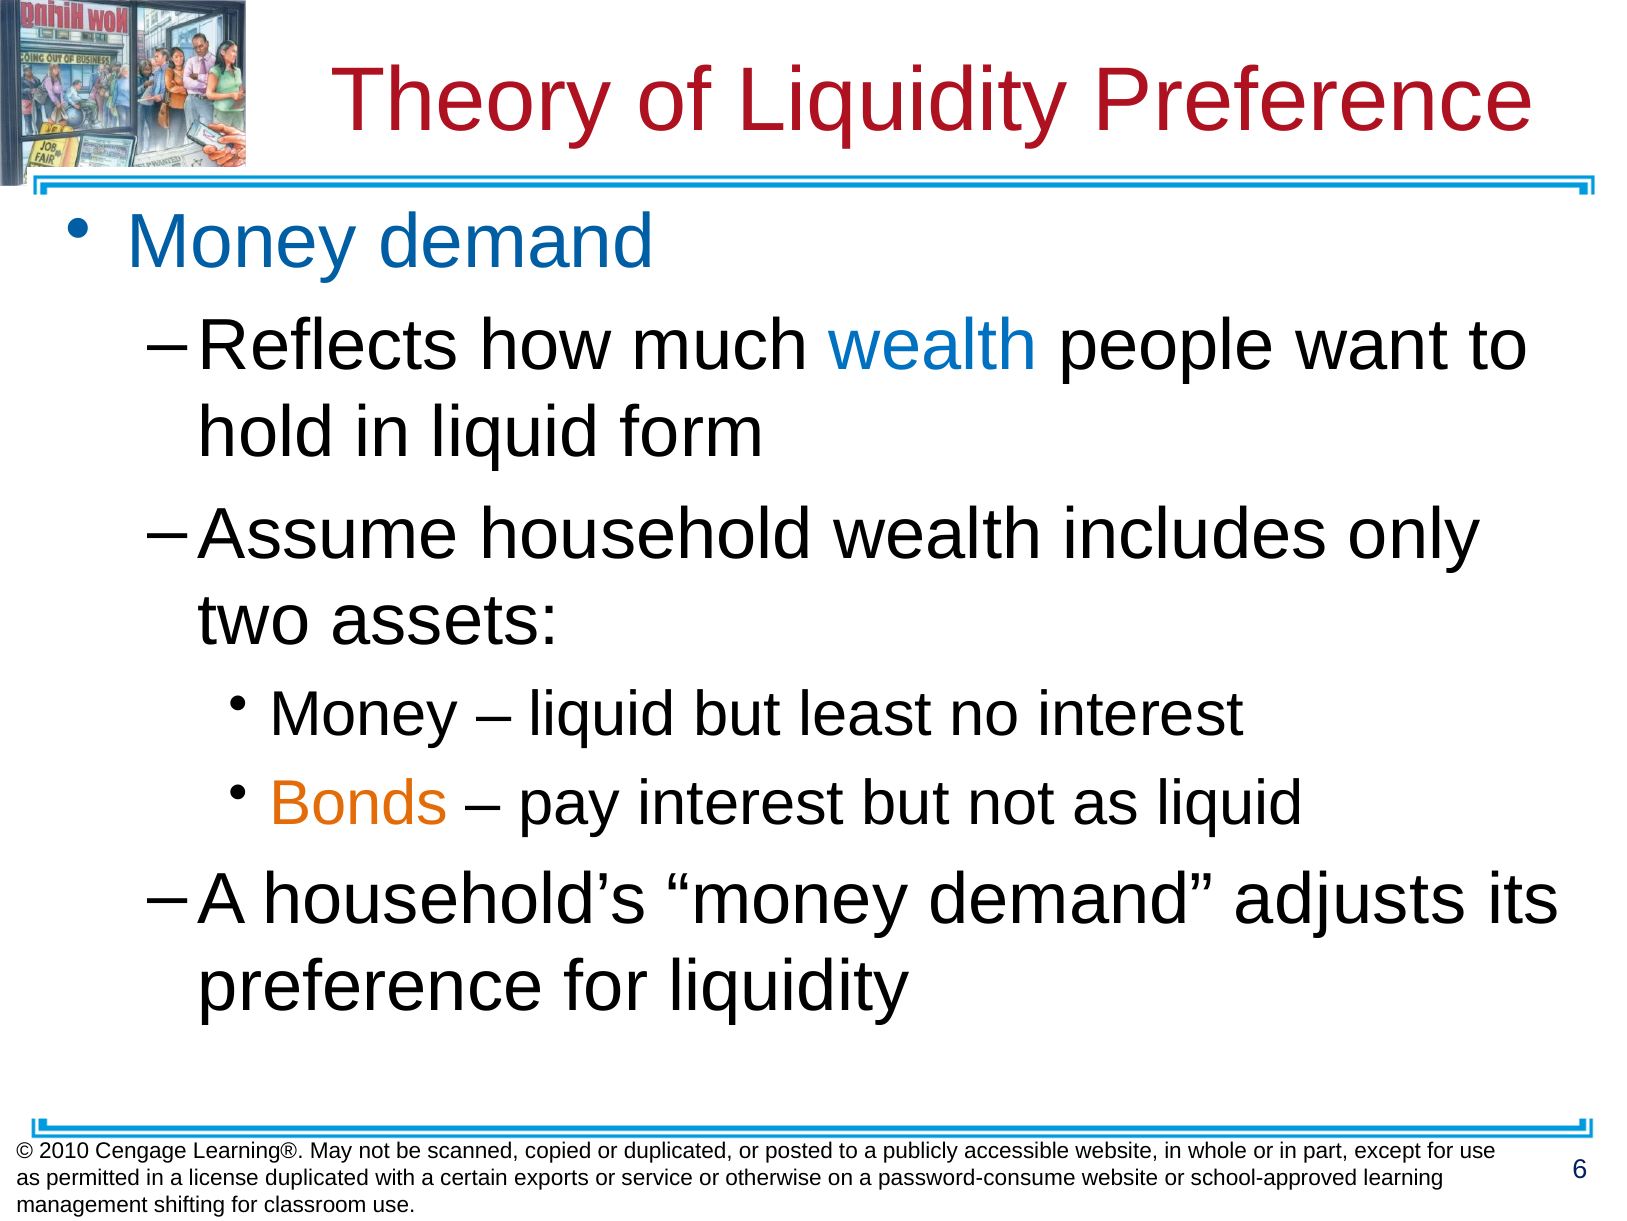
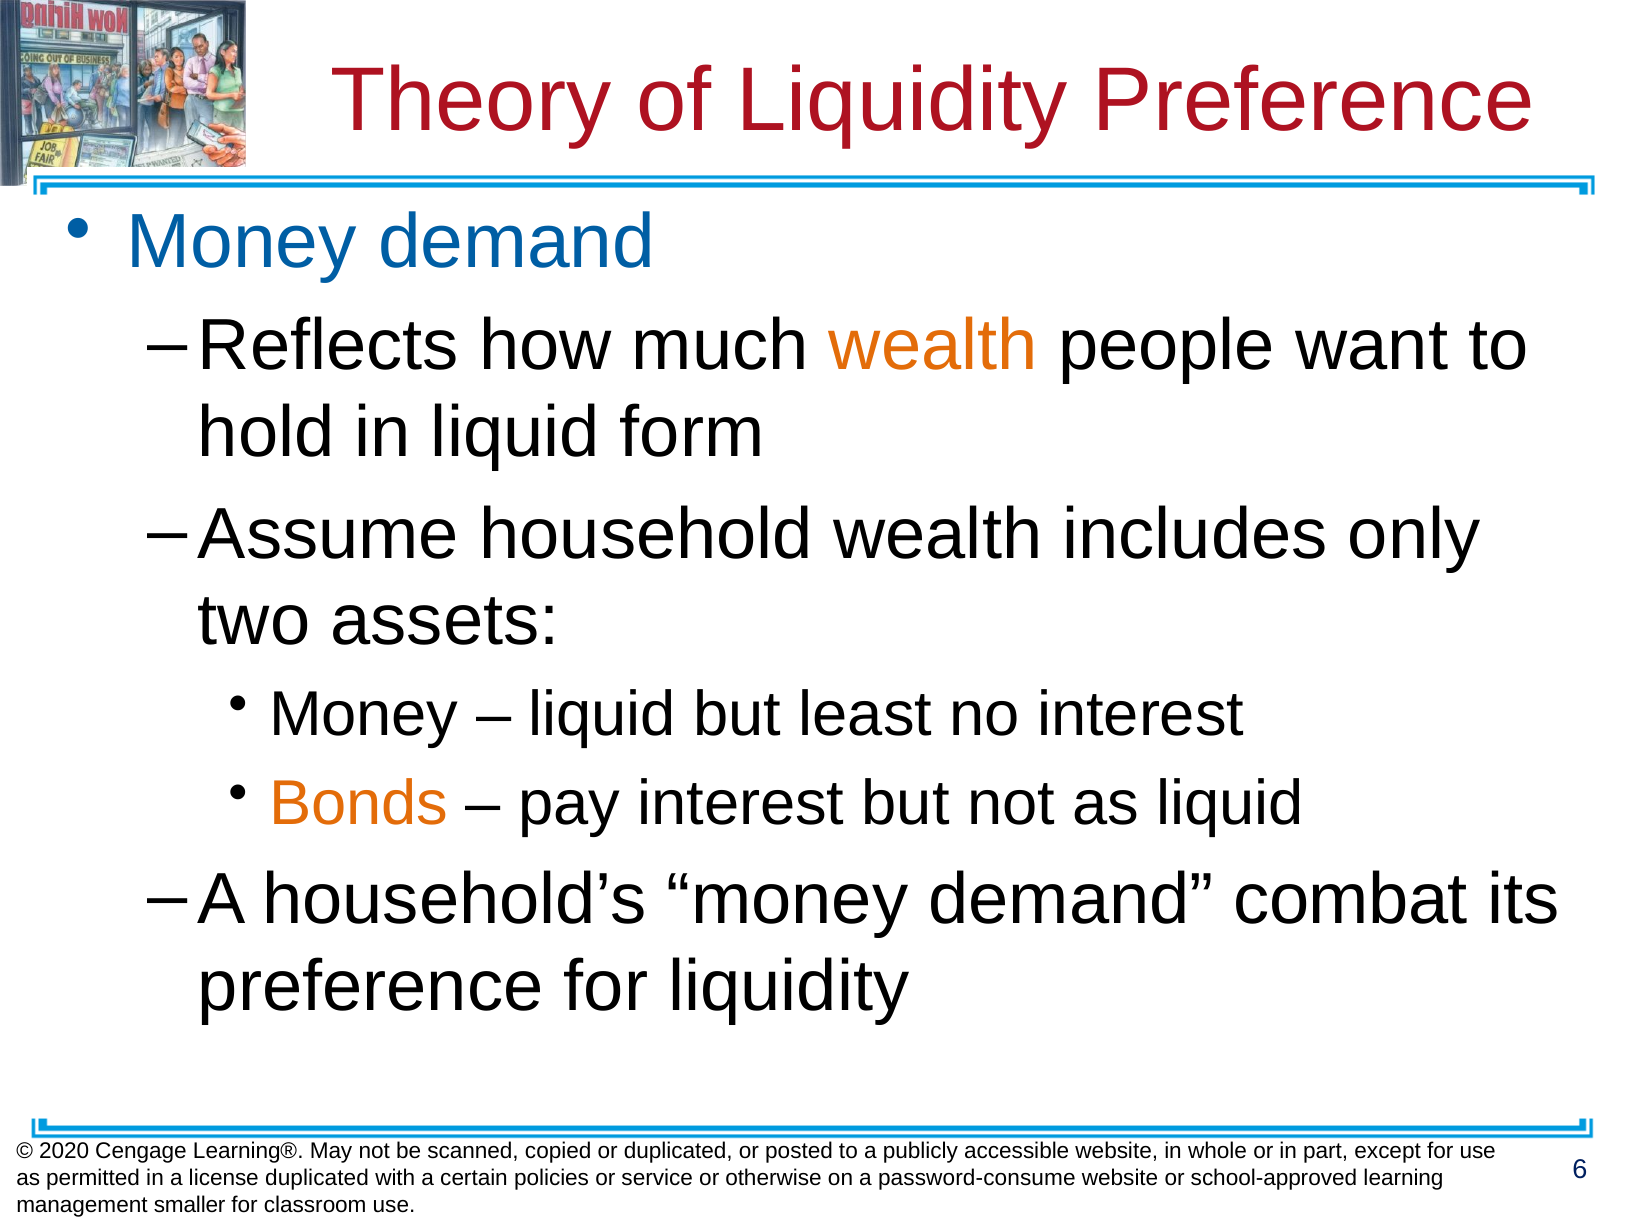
wealth colour: blue -> orange (933, 346)
adjusts: adjusts -> combat (1351, 899)
2010: 2010 -> 2020 (64, 1150)
exports: exports -> policies (552, 1177)
shifting: shifting -> smaller (190, 1205)
